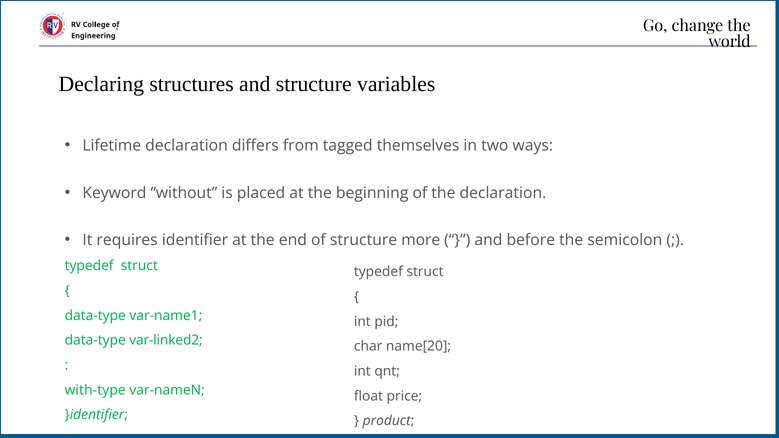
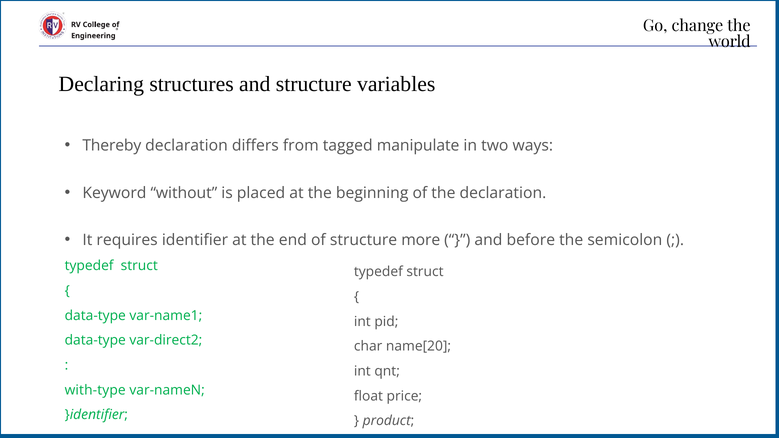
Lifetime: Lifetime -> Thereby (112, 146)
themselves: themselves -> manipulate (418, 146)
var-linked2: var-linked2 -> var-direct2 (166, 340)
